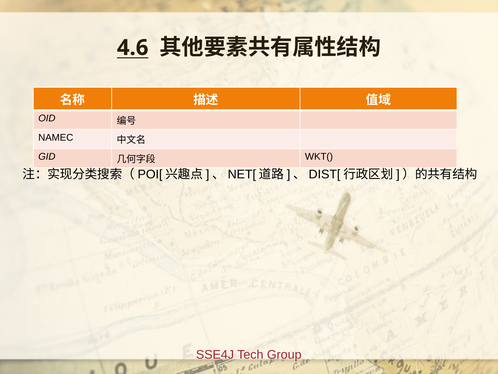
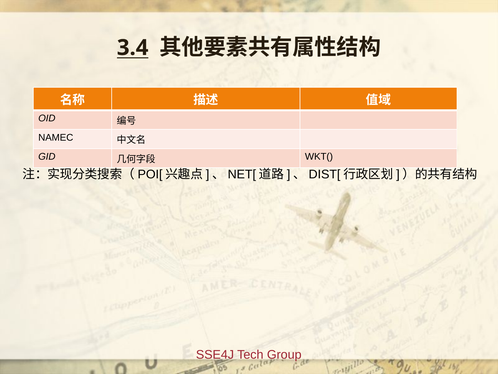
4.6: 4.6 -> 3.4 (133, 48)
